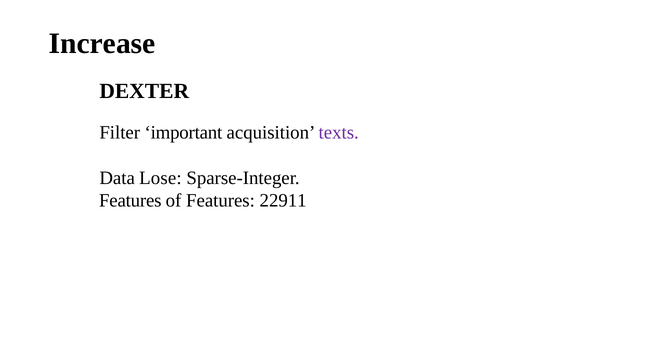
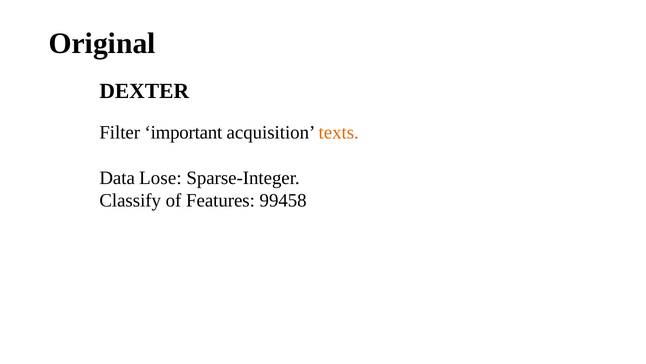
Increase: Increase -> Original (102, 44)
texts colour: purple -> orange (339, 133)
Features: Features -> Classify (130, 200)
22911: 22911 -> 99458 (283, 200)
